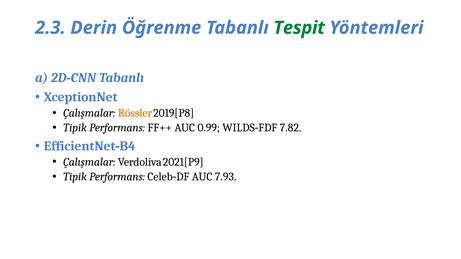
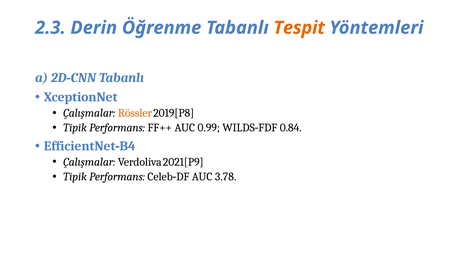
Tespit colour: green -> orange (299, 28)
7.82: 7.82 -> 0.84 (291, 128)
7.93: 7.93 -> 3.78 (226, 177)
